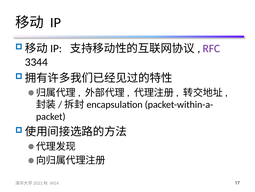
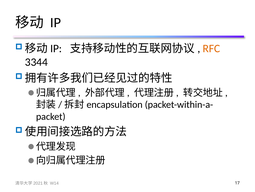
RFC colour: purple -> orange (211, 48)
